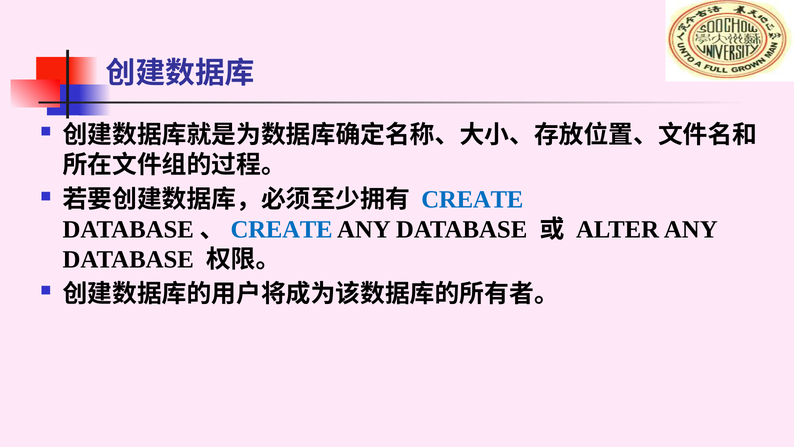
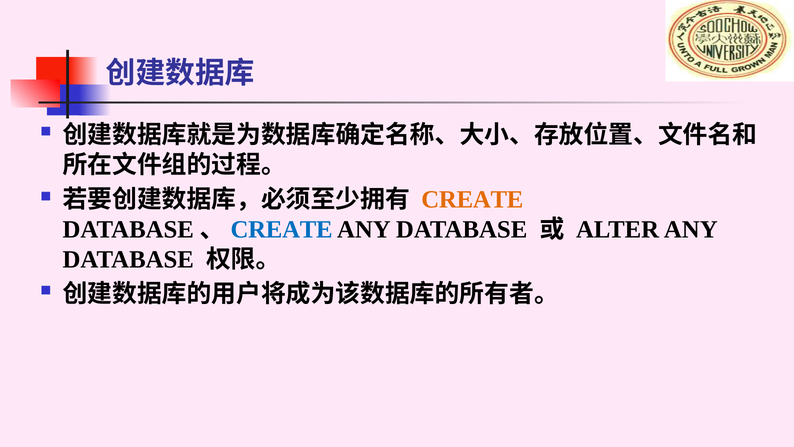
CREATE colour: blue -> orange (472, 200)
